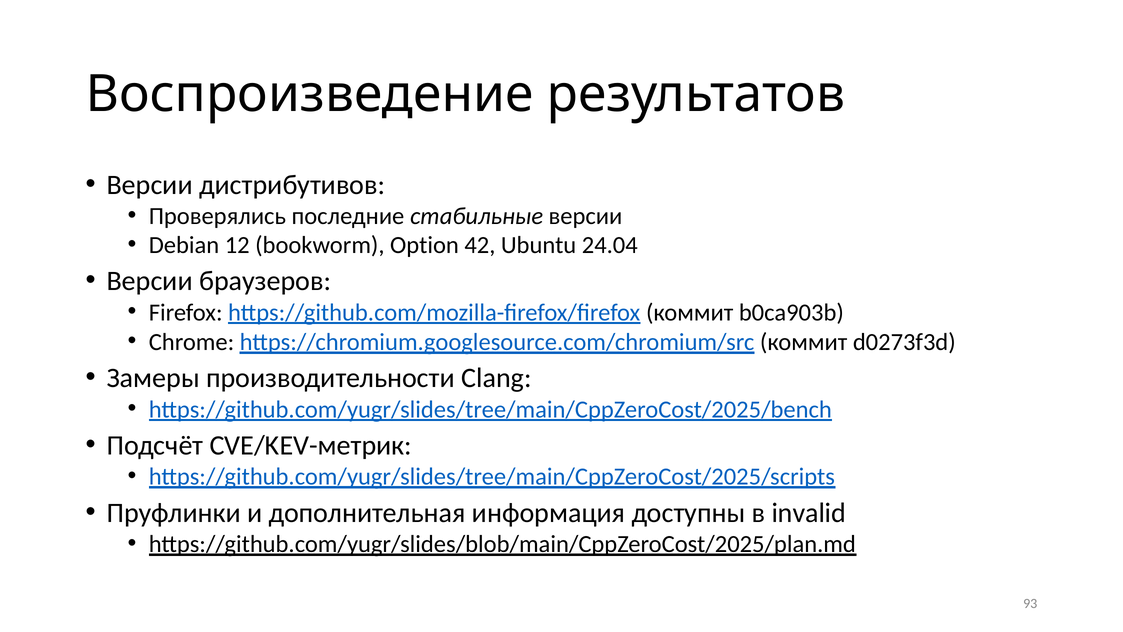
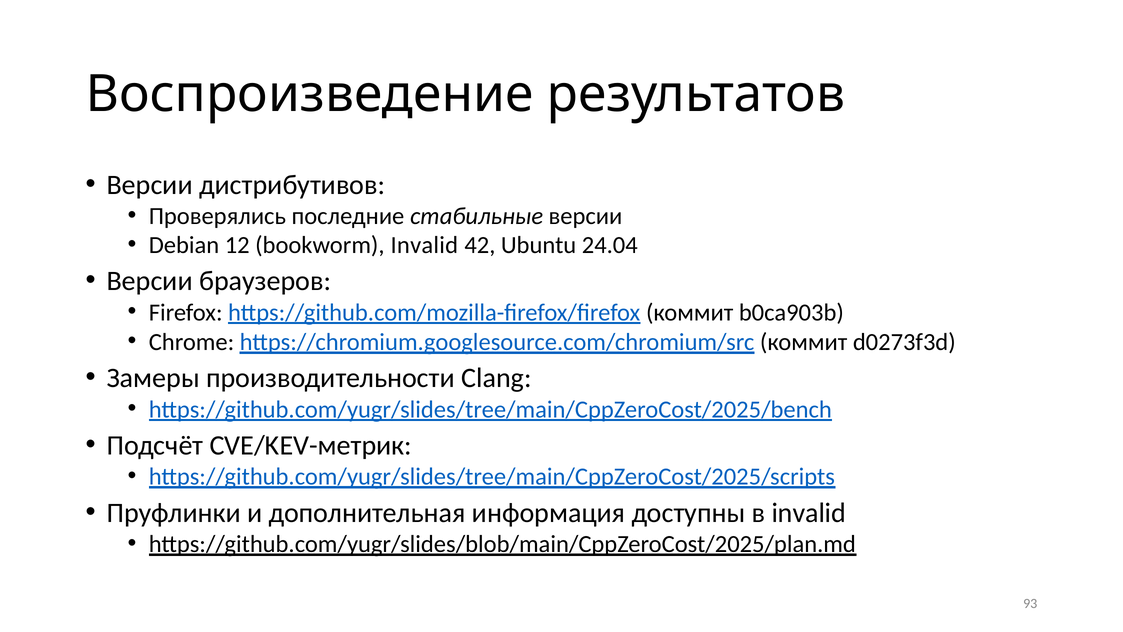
bookworm Option: Option -> Invalid (424, 245)
